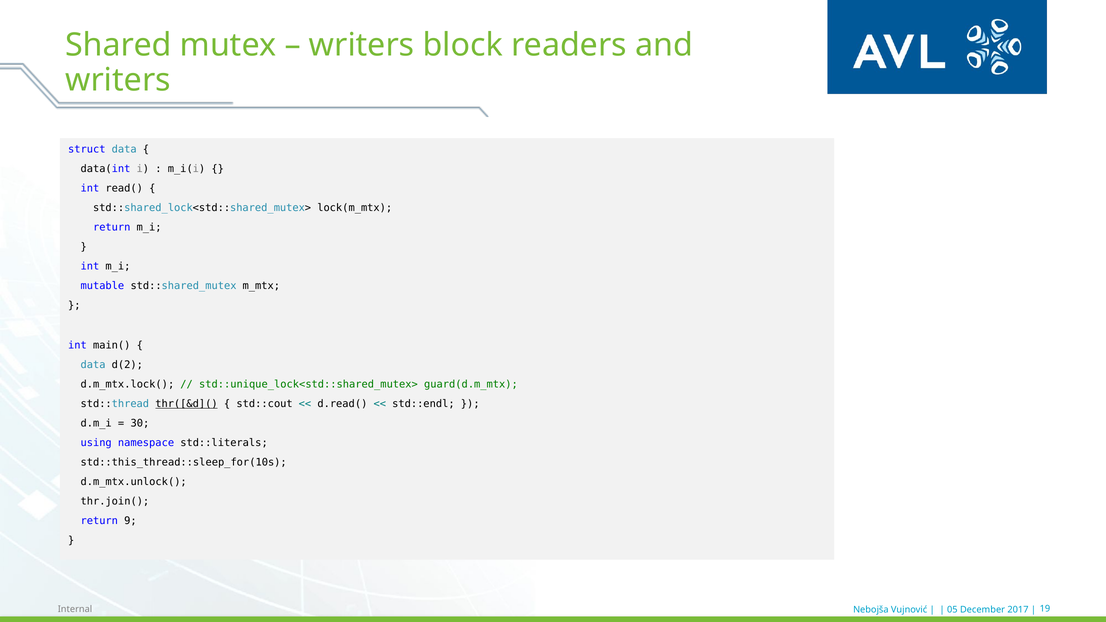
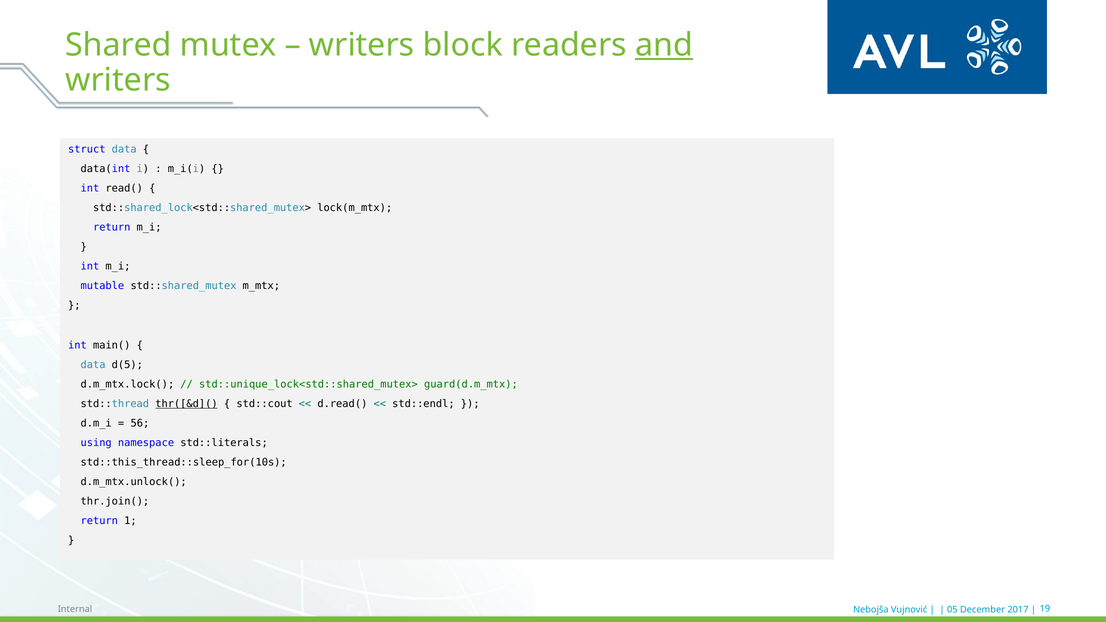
and underline: none -> present (664, 45)
d(2: d(2 -> d(5 (127, 365)
30: 30 -> 56 (140, 423)
9: 9 -> 1 (130, 521)
